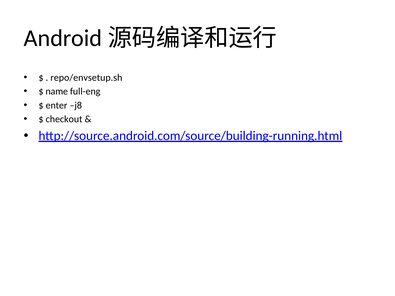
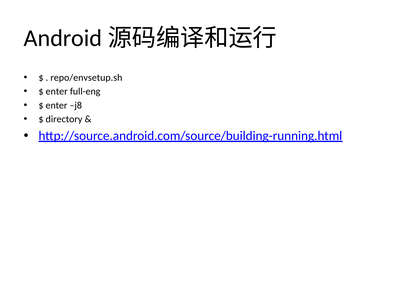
name: name -> enter (57, 92)
checkout: checkout -> directory (64, 119)
